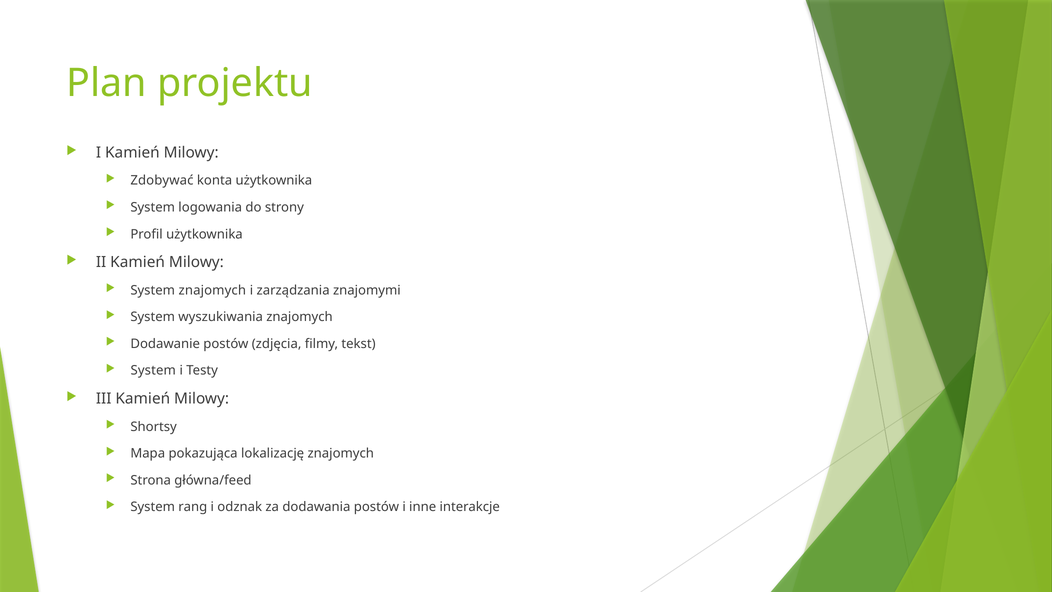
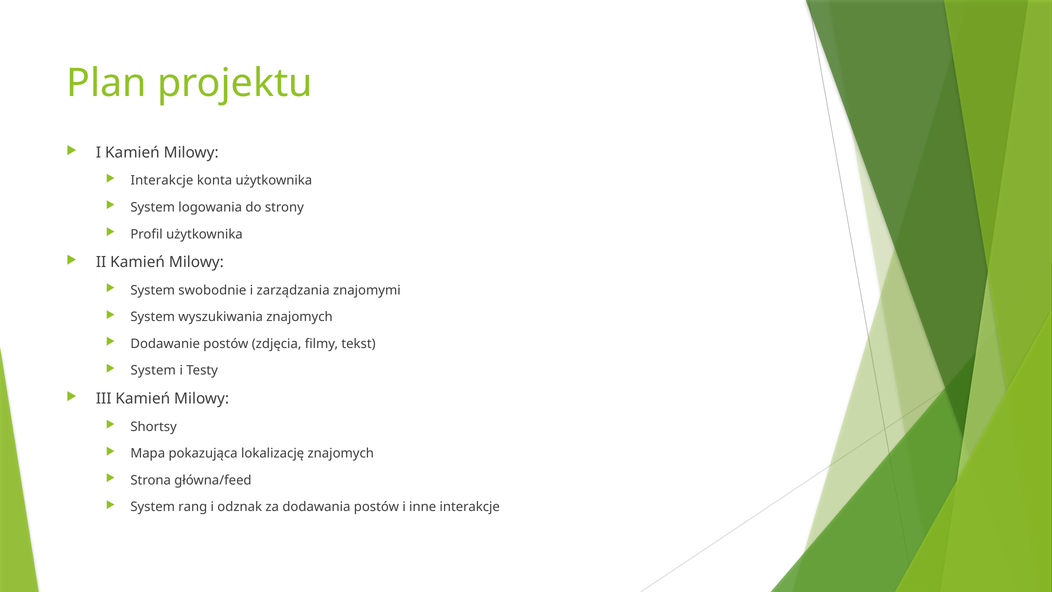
Zdobywać: Zdobywać -> Interakcje (162, 181)
System znajomych: znajomych -> swobodnie (212, 290)
